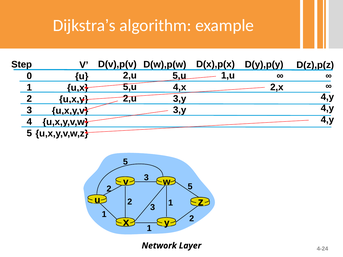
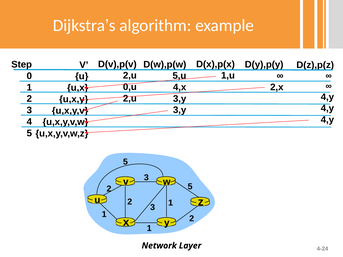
5,u: 5,u -> 0,u (130, 87)
